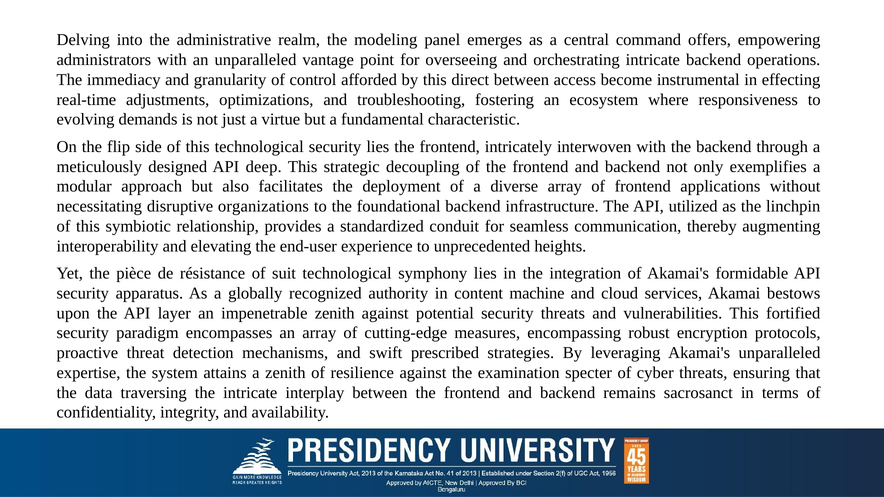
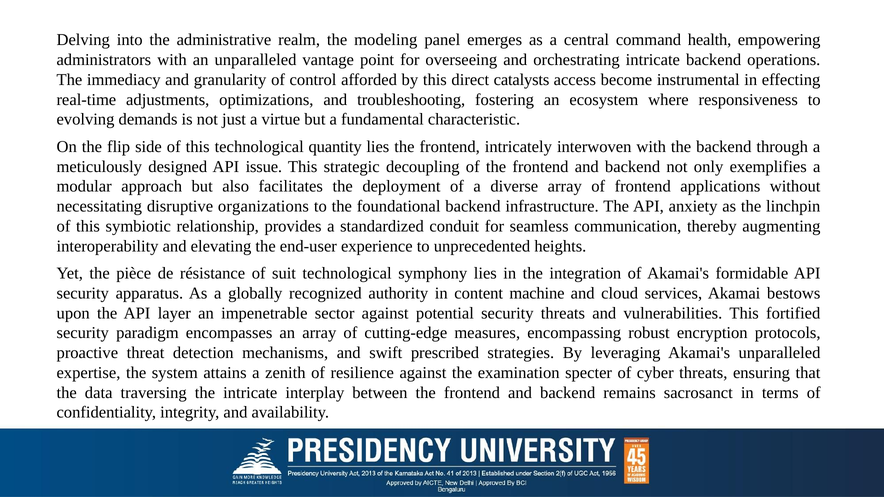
offers: offers -> health (710, 40)
direct between: between -> catalysts (522, 80)
technological security: security -> quantity (335, 147)
deep: deep -> issue (264, 167)
utilized: utilized -> anxiety (693, 206)
impenetrable zenith: zenith -> sector (335, 313)
